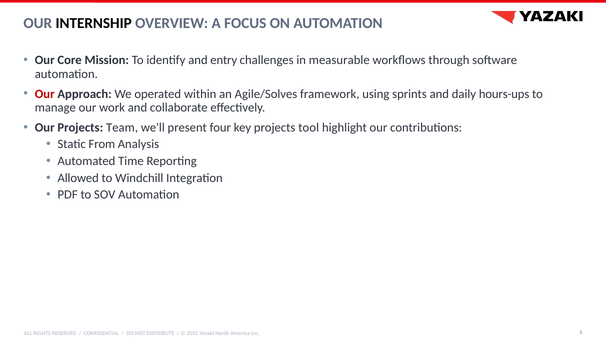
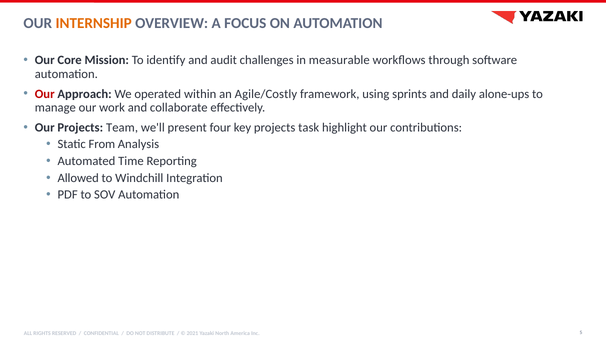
INTERNSHIP colour: black -> orange (94, 23)
entry: entry -> audit (224, 60)
Agile/Solves: Agile/Solves -> Agile/Costly (266, 94)
hours-ups: hours-ups -> alone-ups (504, 94)
tool: tool -> task (309, 127)
